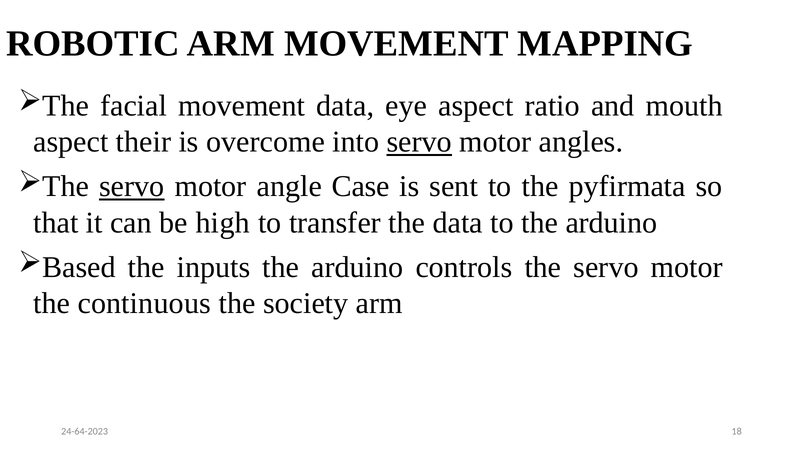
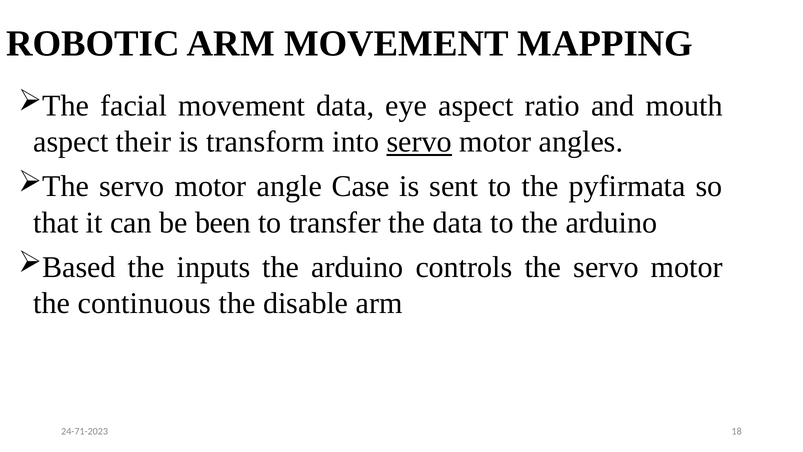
overcome: overcome -> transform (265, 142)
servo underline: present -> none (132, 186)
high: high -> been (223, 222)
society: society -> disable (306, 303)
24-64-2023: 24-64-2023 -> 24-71-2023 (85, 431)
